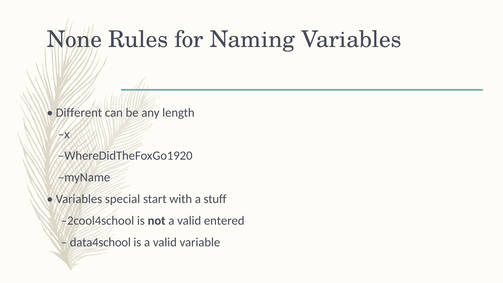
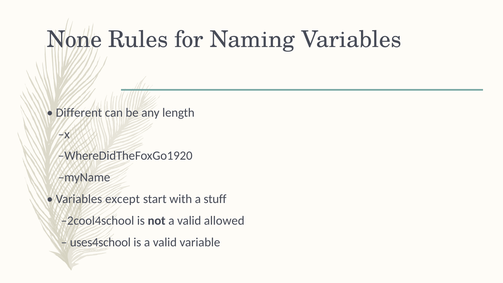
special: special -> except (123, 199)
entered: entered -> allowed (224, 221)
data4school: data4school -> uses4school (100, 242)
